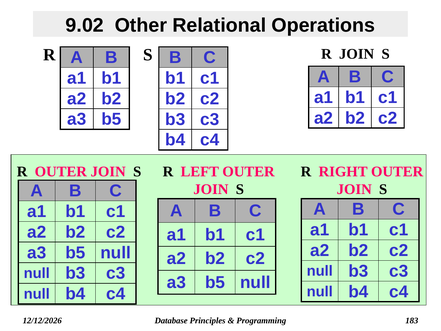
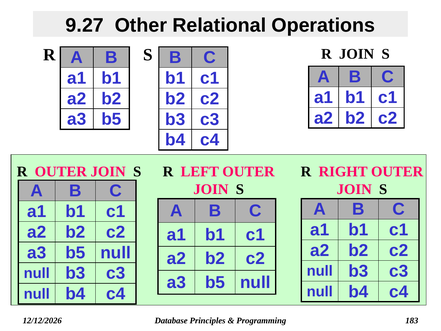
9.02: 9.02 -> 9.27 (85, 25)
